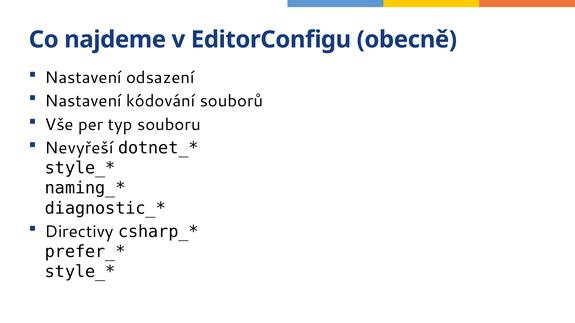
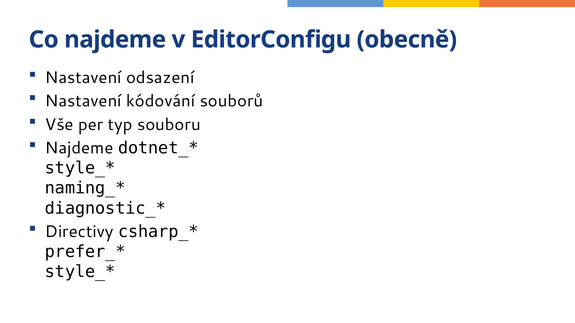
Nevyřeší: Nevyřeší -> Najdeme (79, 148)
